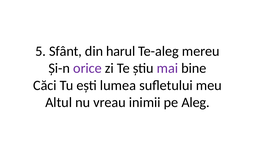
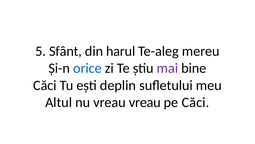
orice colour: purple -> blue (87, 68)
lumea: lumea -> deplin (118, 85)
vreau inimii: inimii -> vreau (145, 102)
pe Aleg: Aleg -> Căci (195, 102)
